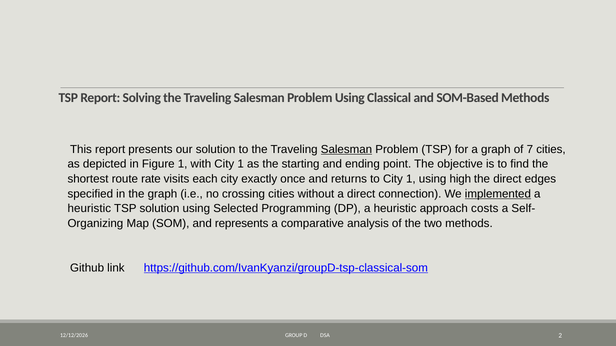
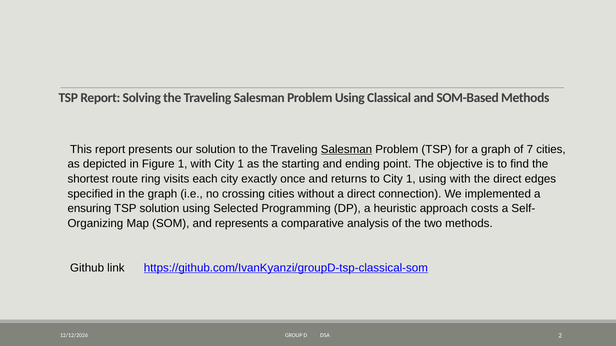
rate: rate -> ring (151, 179)
using high: high -> with (460, 179)
implemented underline: present -> none (498, 194)
heuristic: heuristic -> ensuring (89, 209)
